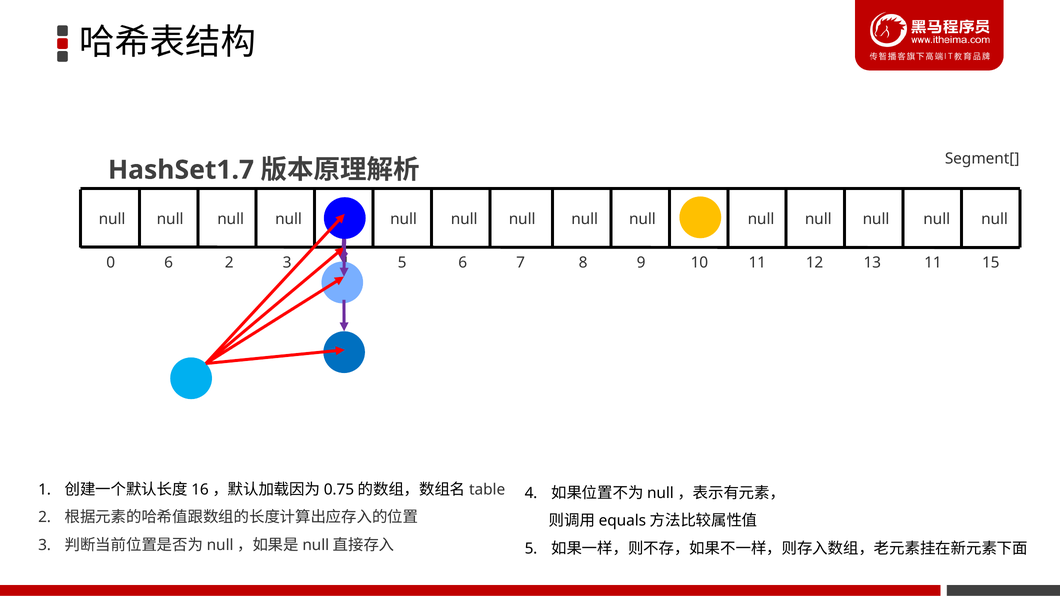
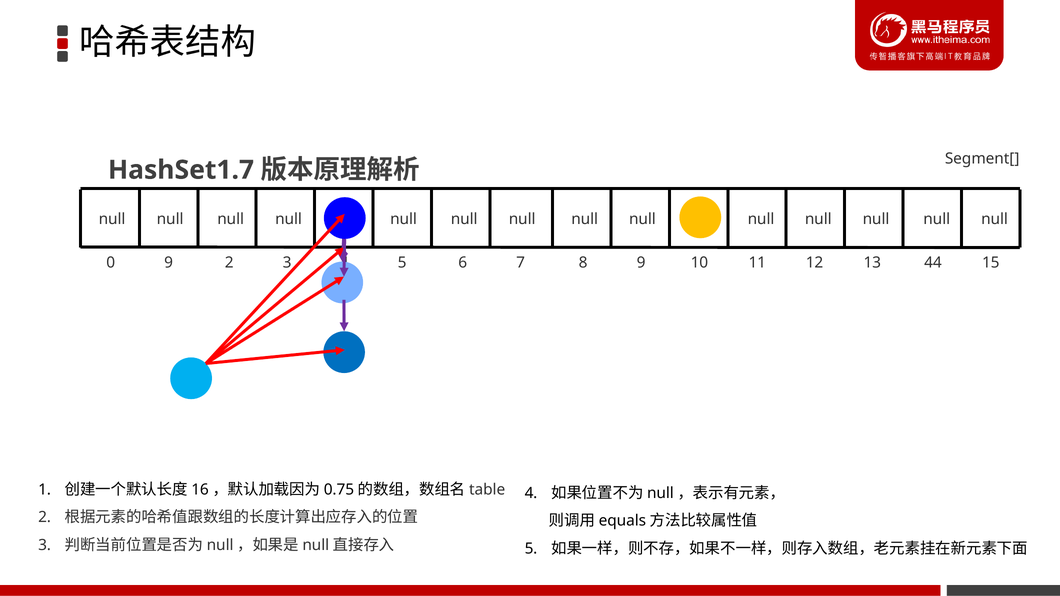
0 6: 6 -> 9 (169, 263)
13 11: 11 -> 44 (933, 263)
